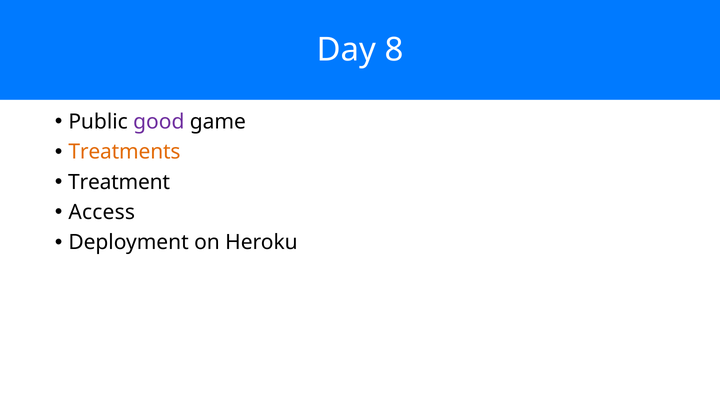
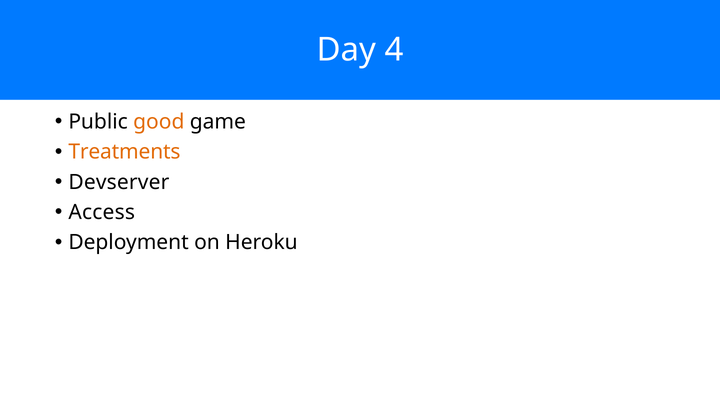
8: 8 -> 4 (394, 50)
good colour: purple -> orange (159, 122)
Treatment: Treatment -> Devserver (119, 182)
